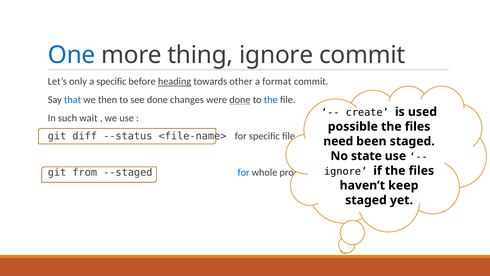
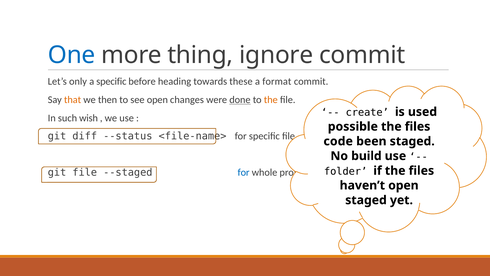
heading underline: present -> none (175, 81)
other: other -> these (241, 81)
that colour: blue -> orange (73, 100)
see done: done -> open (157, 100)
the colour: blue -> orange (271, 100)
wait: wait -> wish (89, 118)
need: need -> code (338, 141)
state: state -> build (366, 156)
ignore: ignore -> folder (346, 171)
git from: from -> file (85, 172)
haven’t keep: keep -> open (403, 185)
